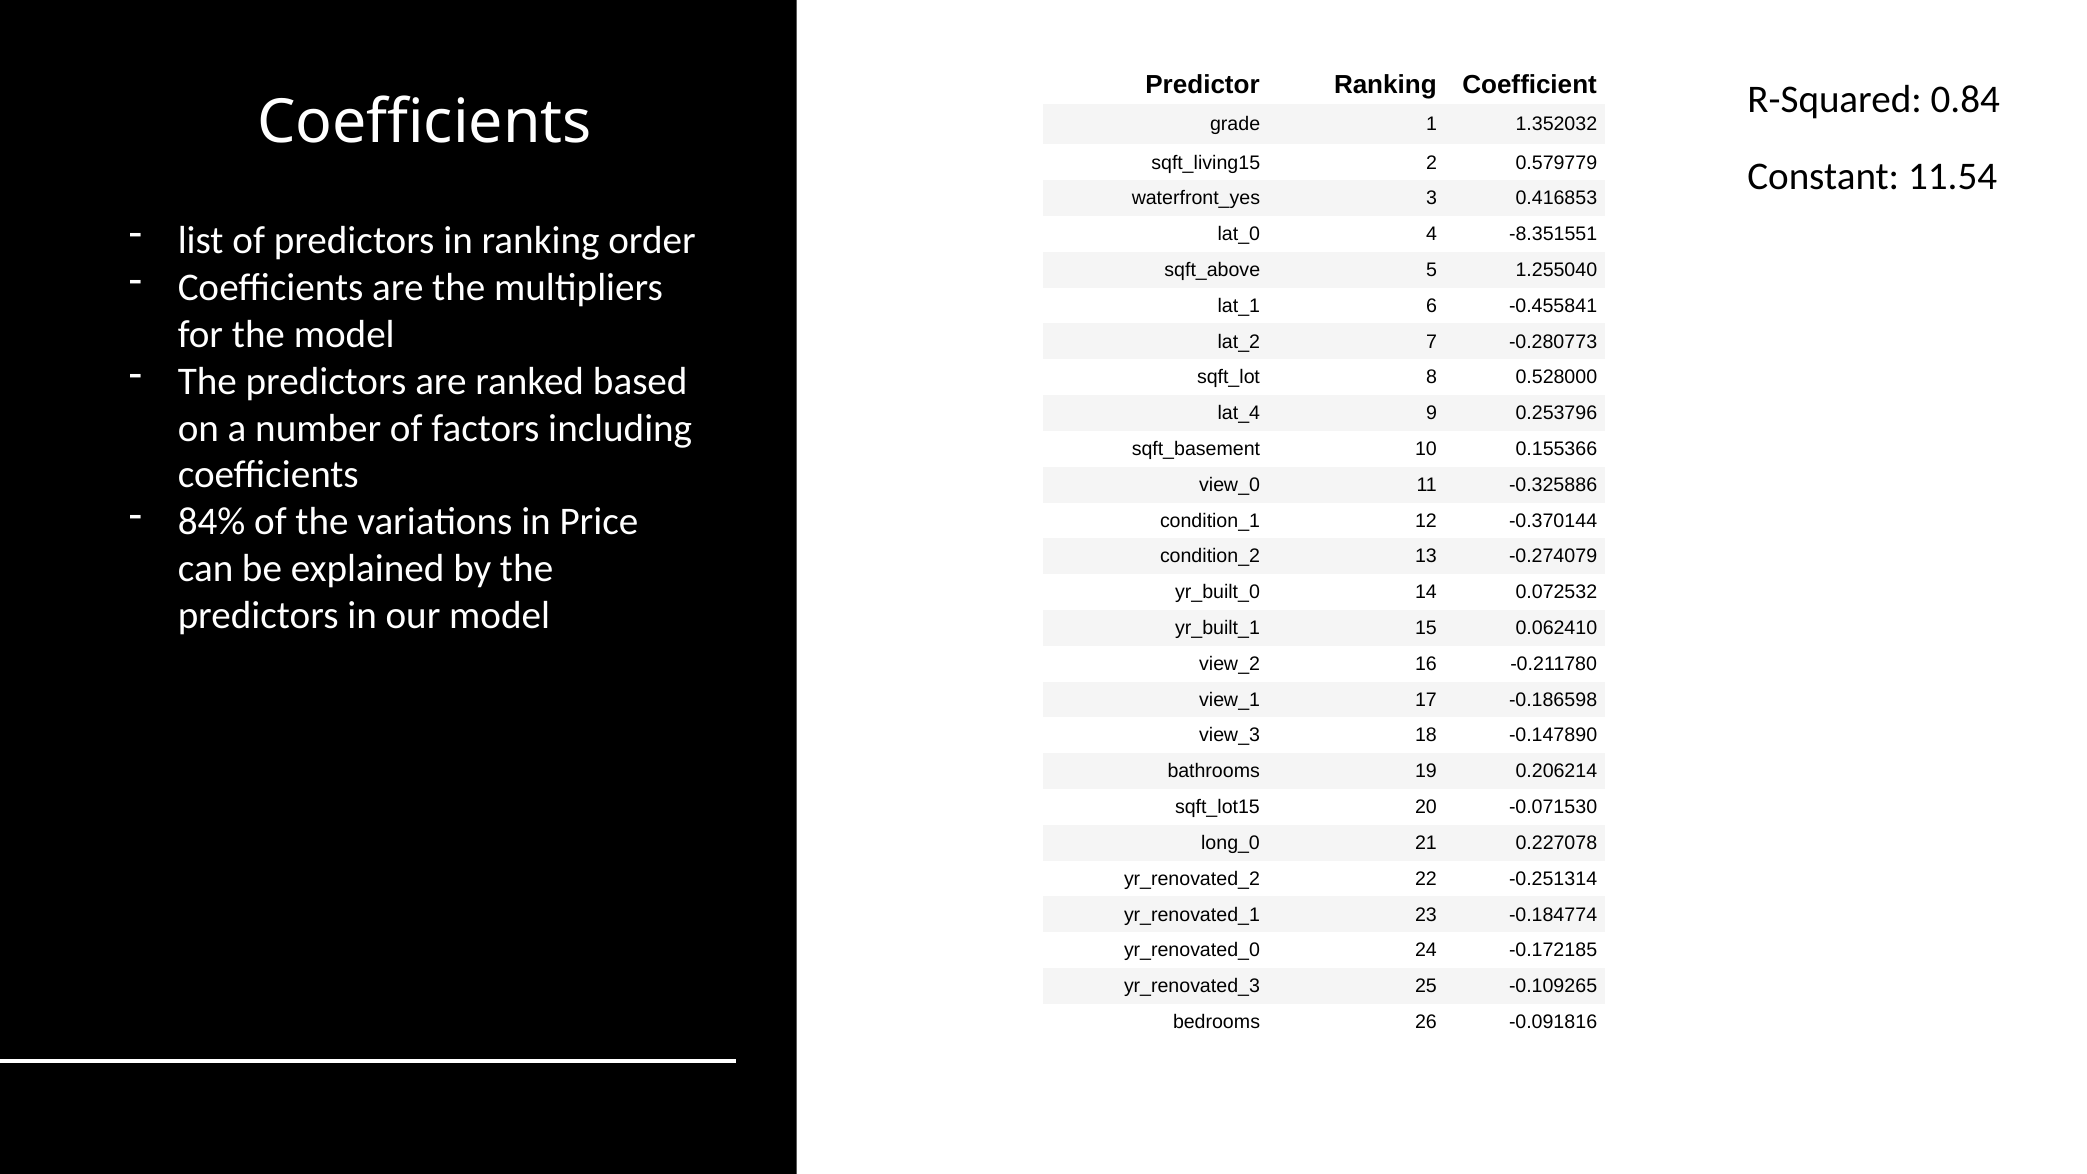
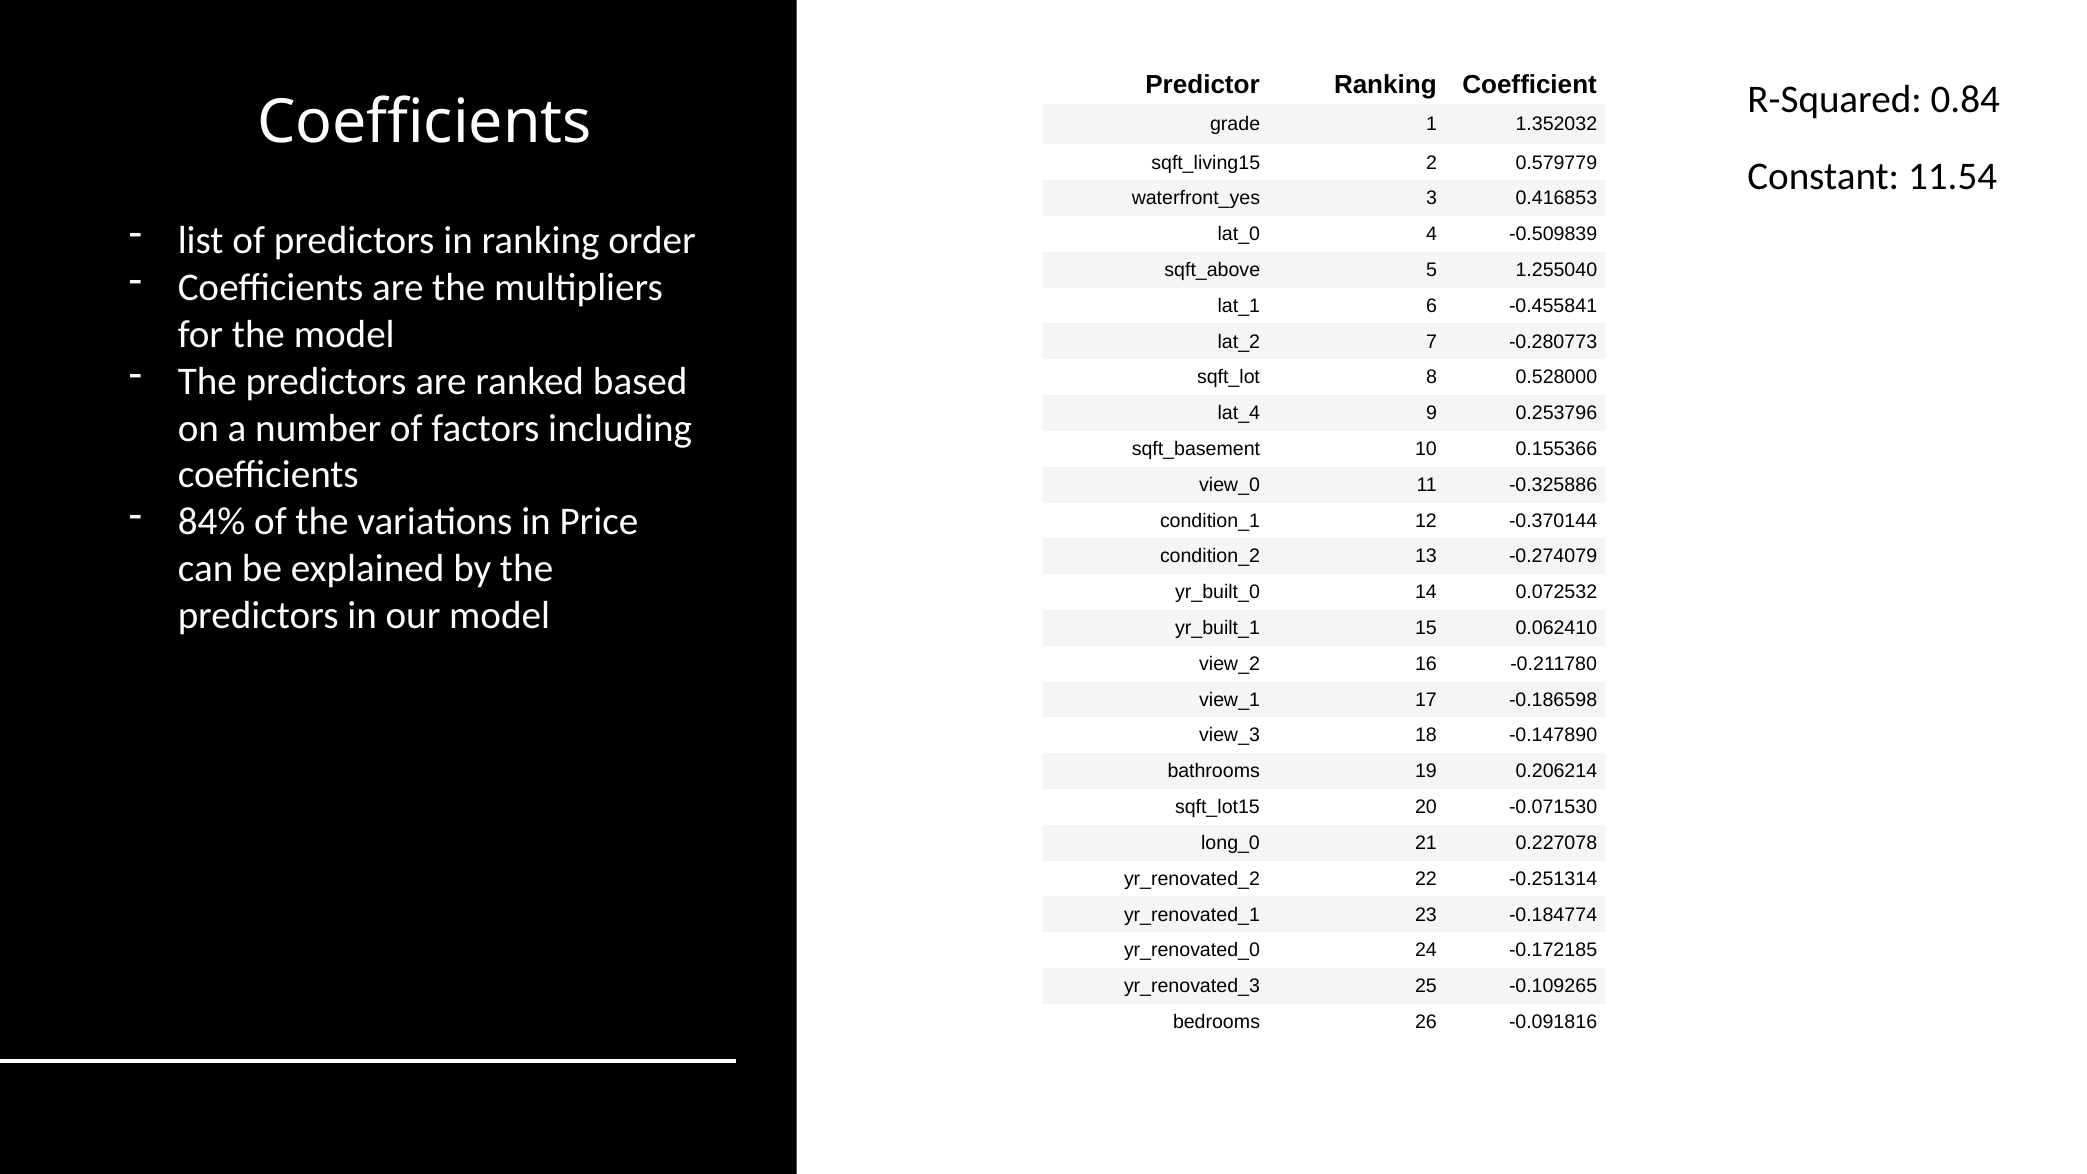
-8.351551: -8.351551 -> -0.509839 (1553, 234)
